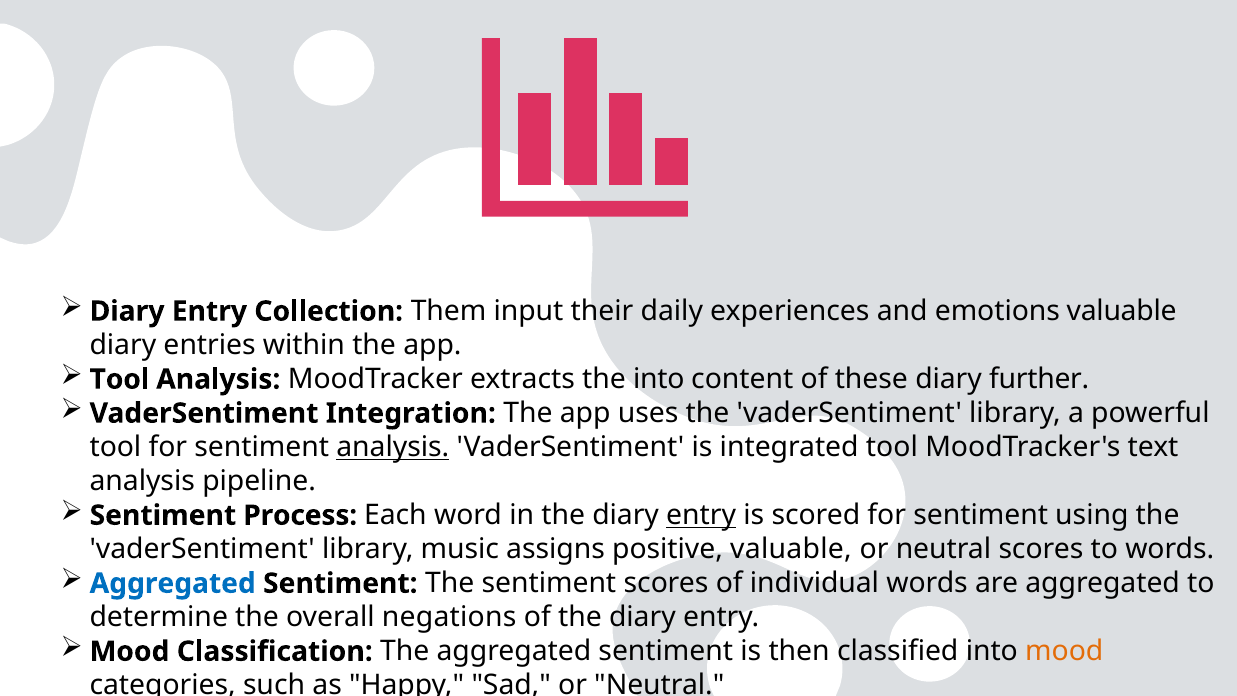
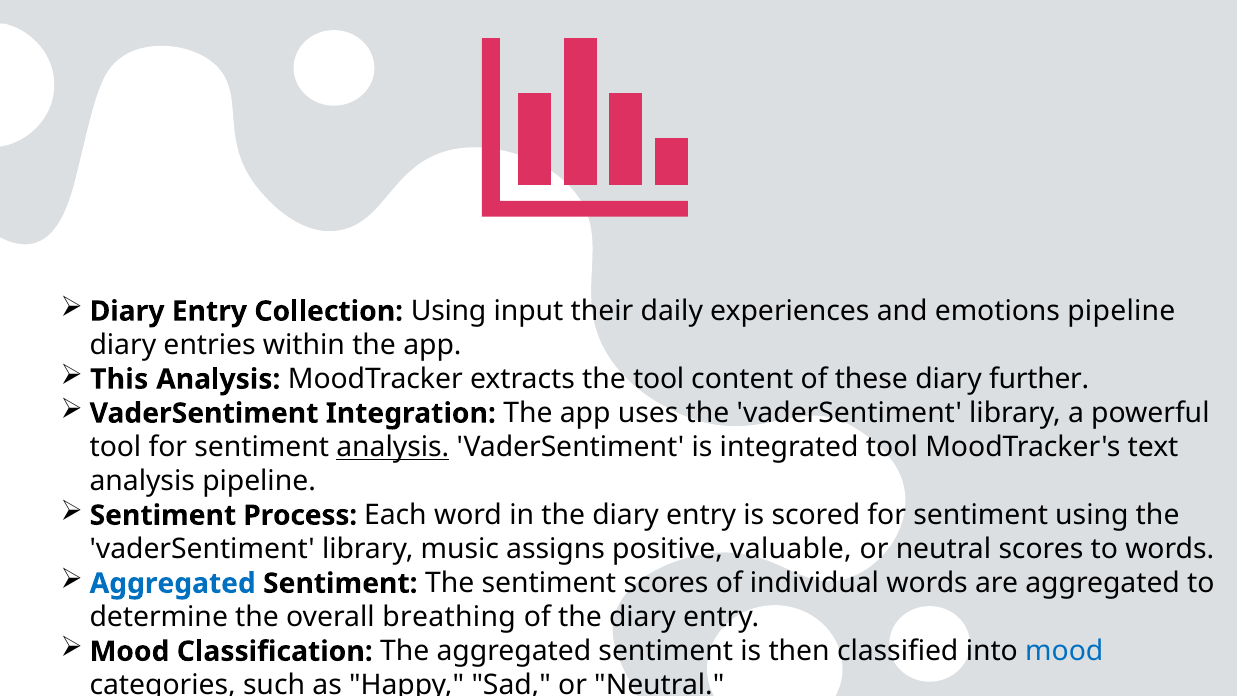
Collection Them: Them -> Using (449, 311)
emotions valuable: valuable -> pipeline (1121, 311)
Tool: Tool -> This (119, 379)
the into: into -> tool (659, 379)
entry underline: present -> none (701, 515)
negations: negations -> breathing (449, 617)
mood colour: orange -> blue (1064, 651)
